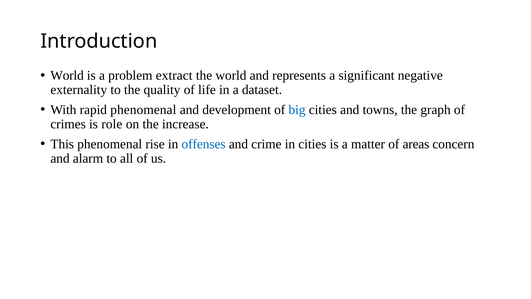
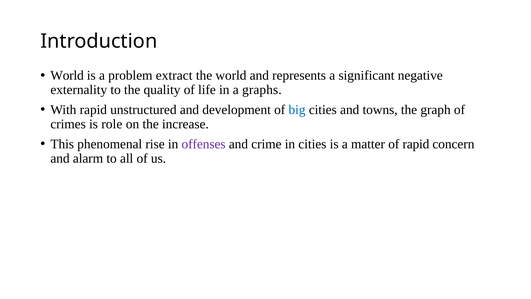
dataset: dataset -> graphs (262, 90)
rapid phenomenal: phenomenal -> unstructured (143, 110)
offenses colour: blue -> purple (204, 144)
of areas: areas -> rapid (416, 144)
